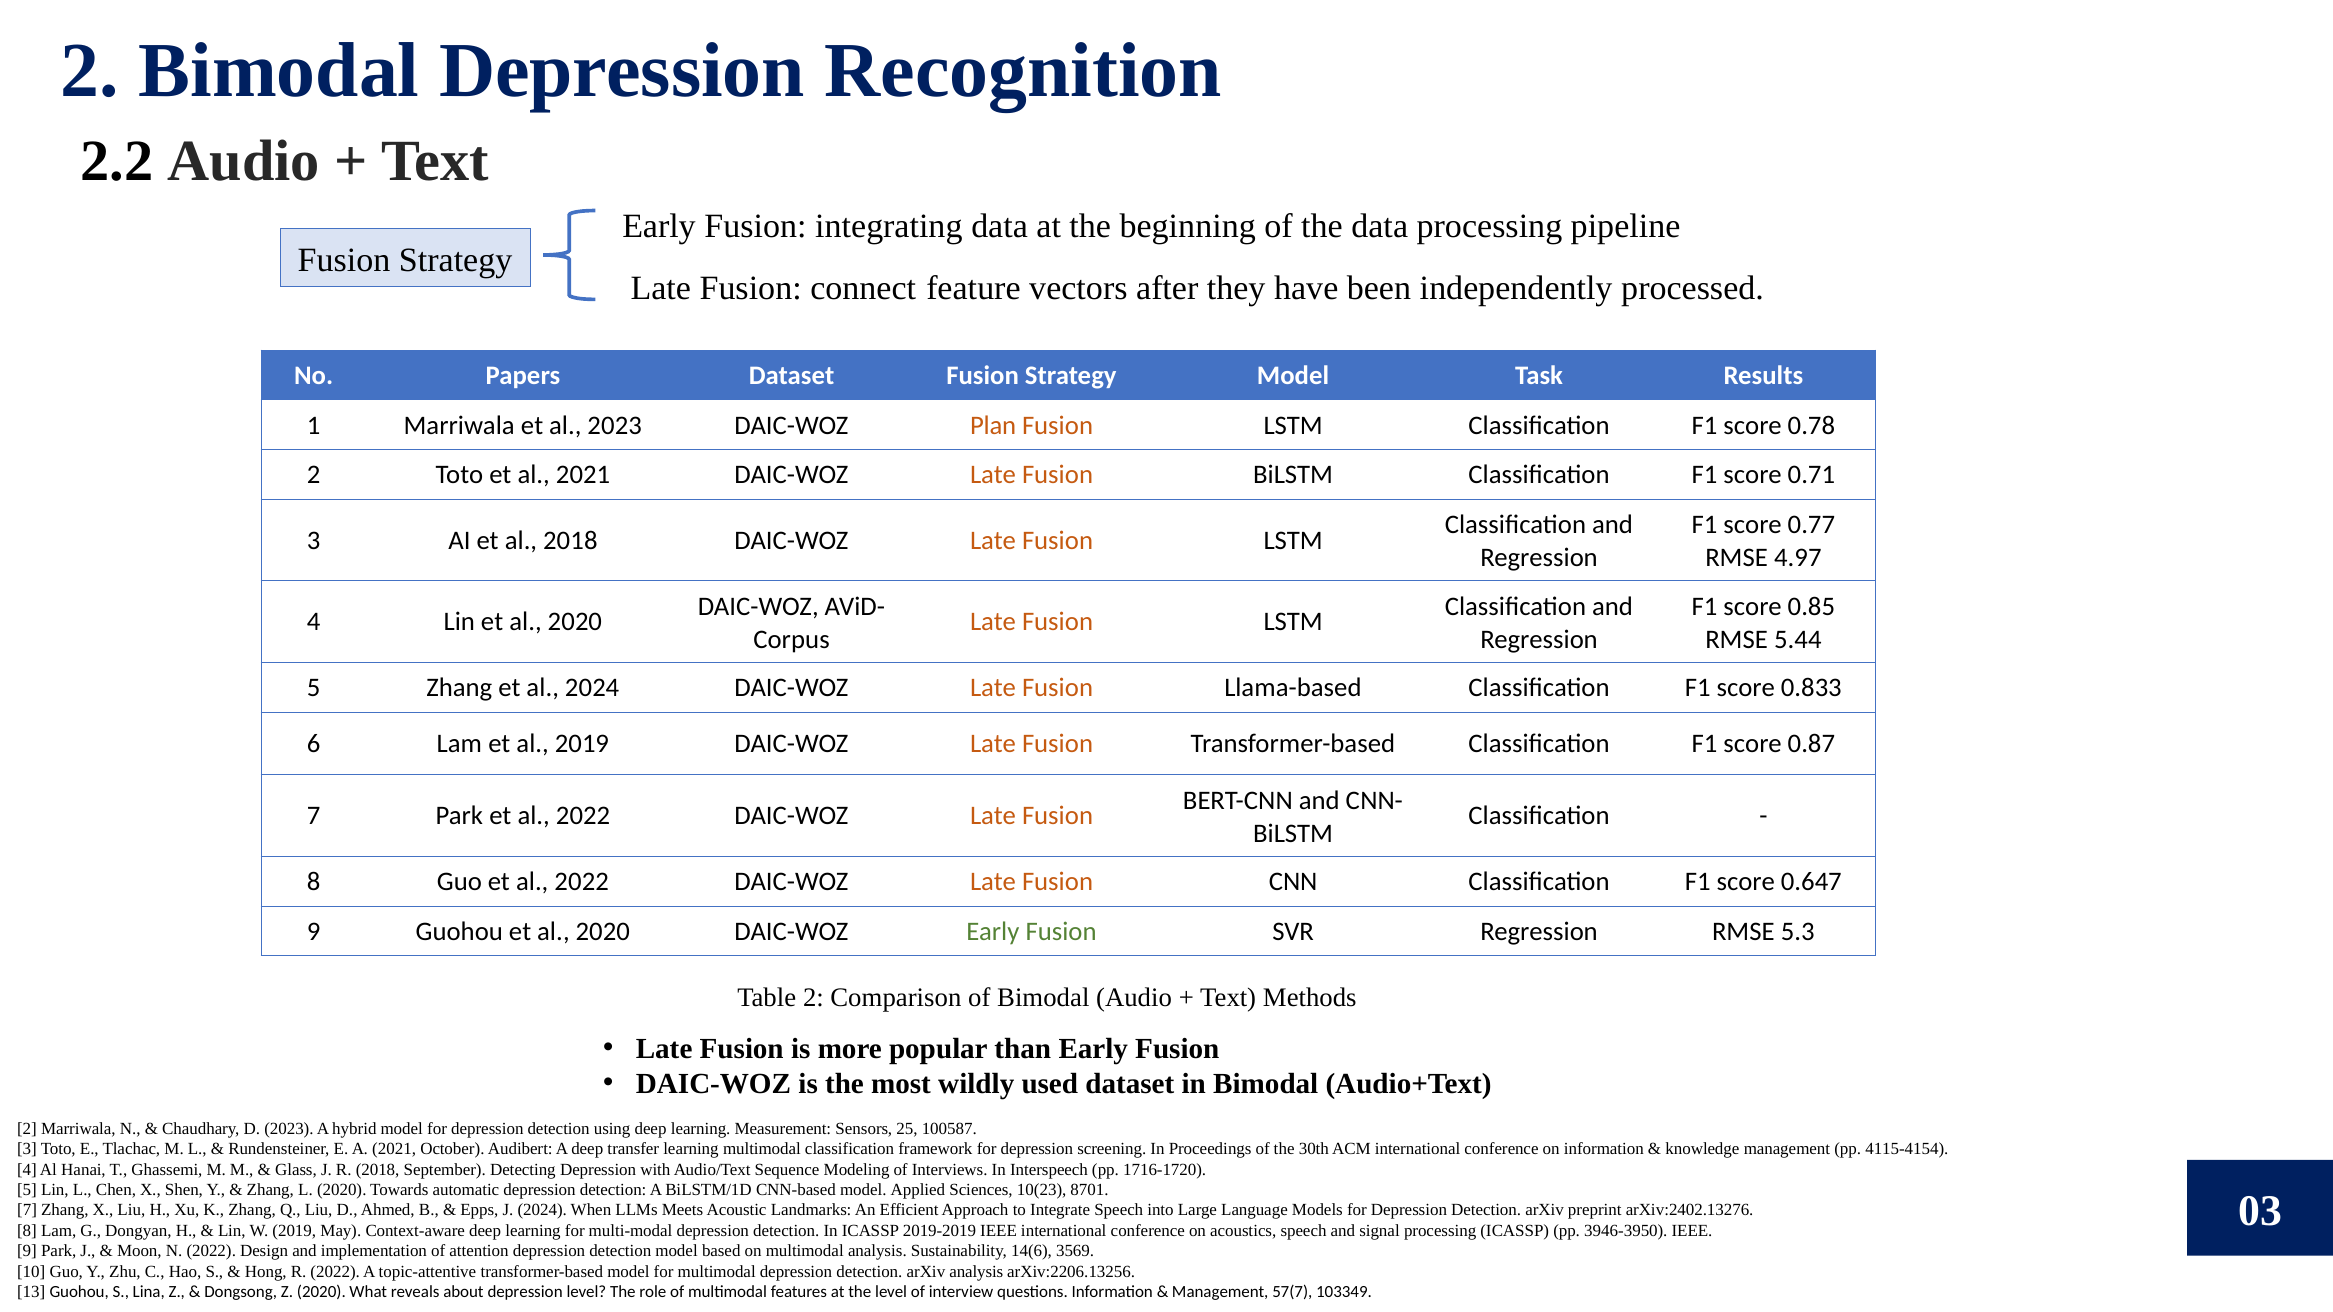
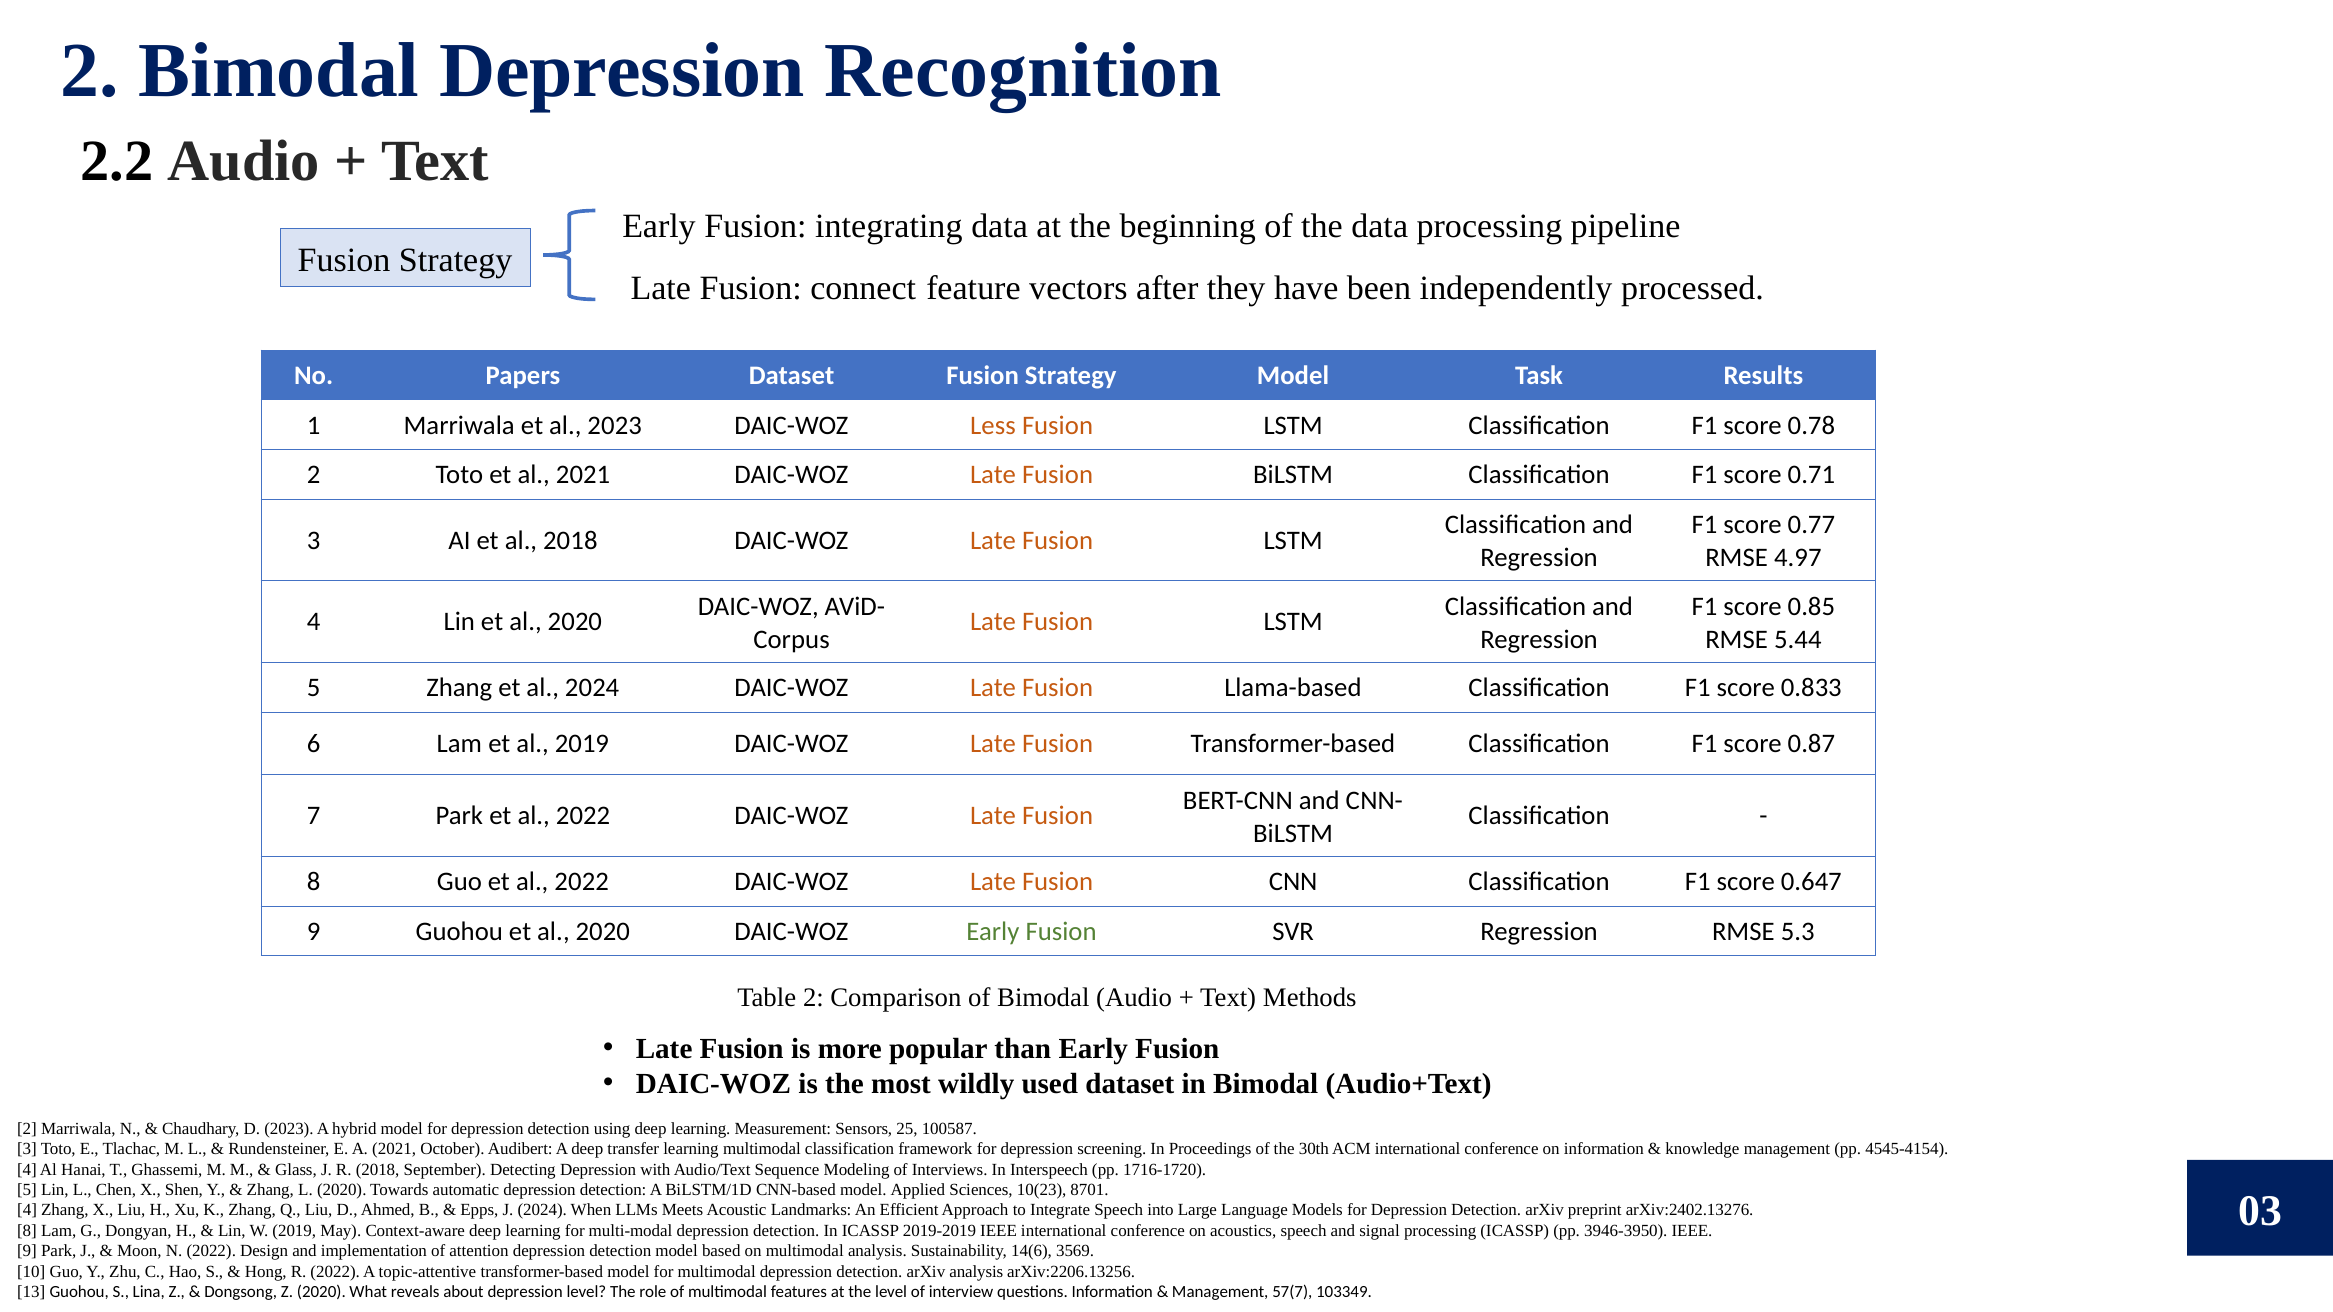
Plan: Plan -> Less (993, 425)
4115-4154: 4115-4154 -> 4545-4154 (1907, 1149)
7: 7 -> 4 (27, 1211)
